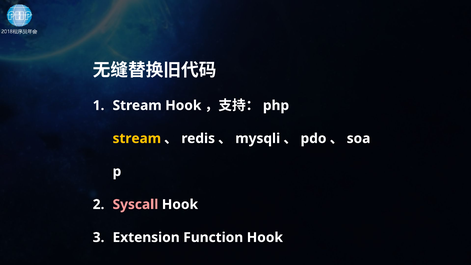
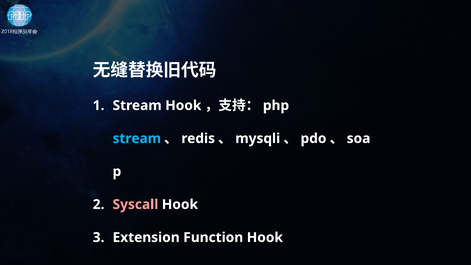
stream colour: yellow -> light blue (137, 138)
